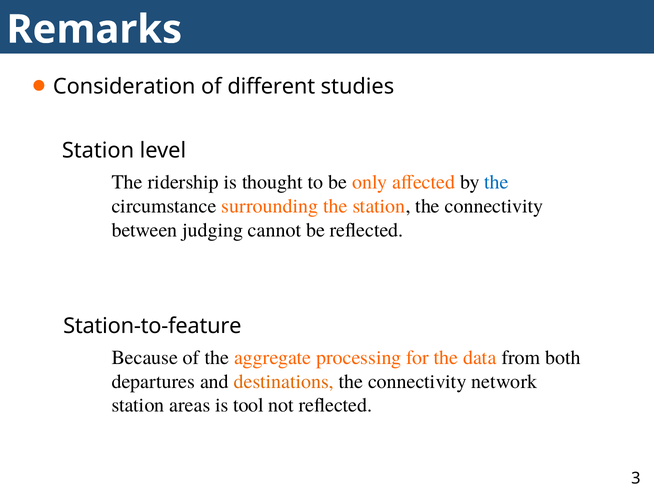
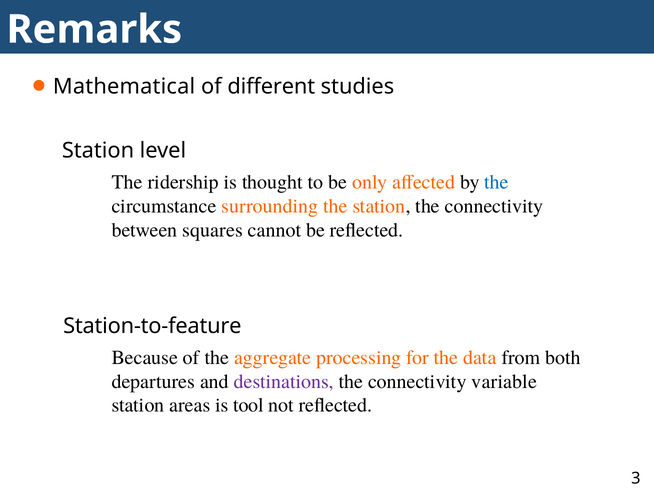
Consideration: Consideration -> Mathematical (124, 87)
judging: judging -> squares (213, 230)
destinations colour: orange -> purple (284, 382)
network: network -> variable (504, 382)
